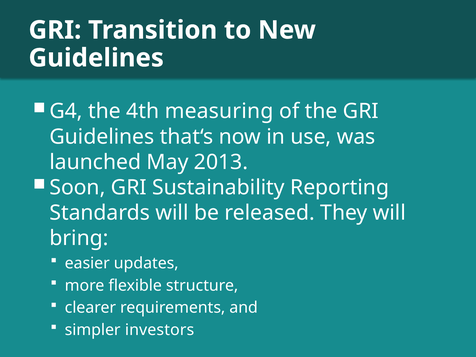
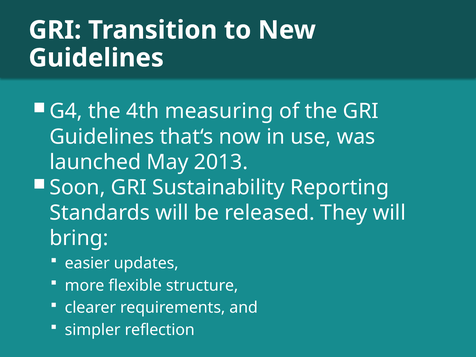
investors: investors -> reflection (160, 330)
